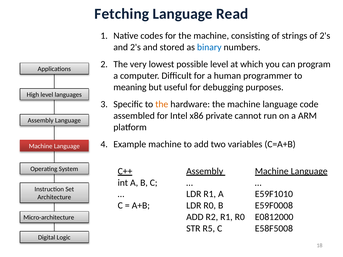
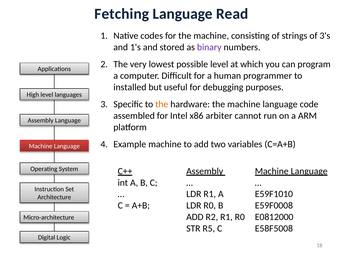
of 2's: 2's -> 3's (325, 36)
and 2's: 2's -> 1's (135, 47)
binary colour: blue -> purple (209, 47)
meaning: meaning -> installed (130, 87)
private: private -> arbiter (219, 116)
